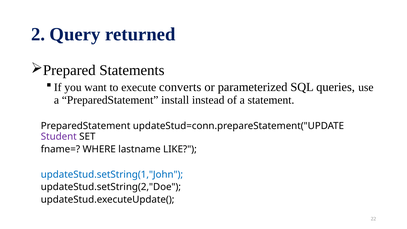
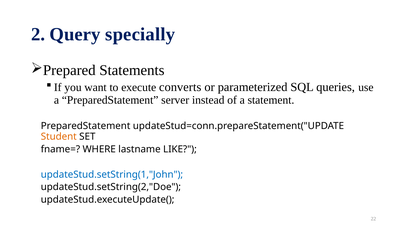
returned: returned -> specially (140, 34)
install: install -> server (175, 100)
Student colour: purple -> orange (59, 136)
